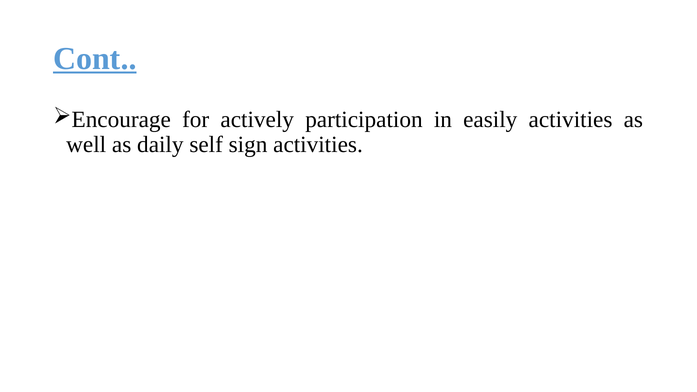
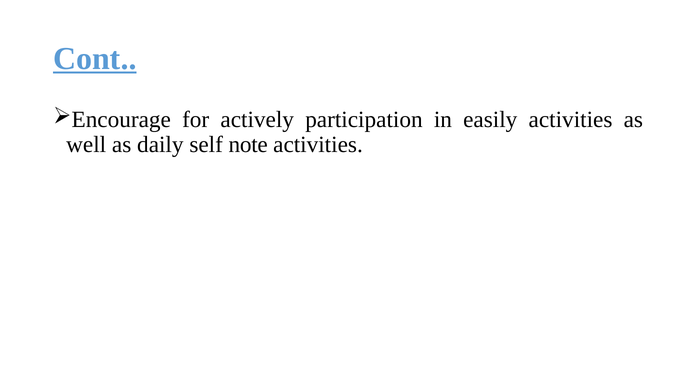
sign: sign -> note (248, 145)
